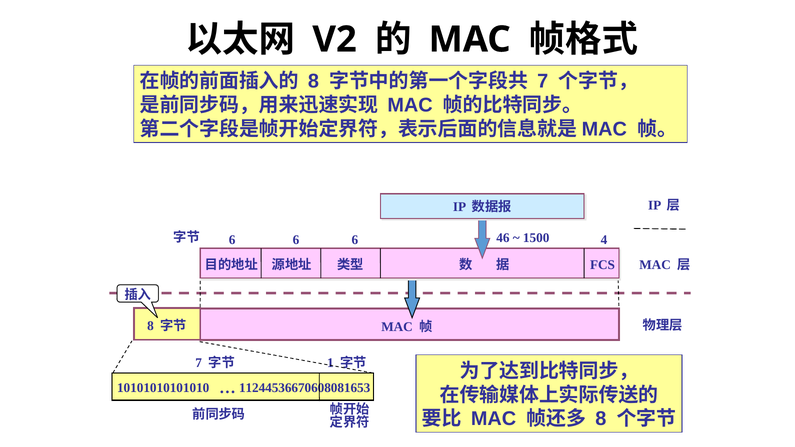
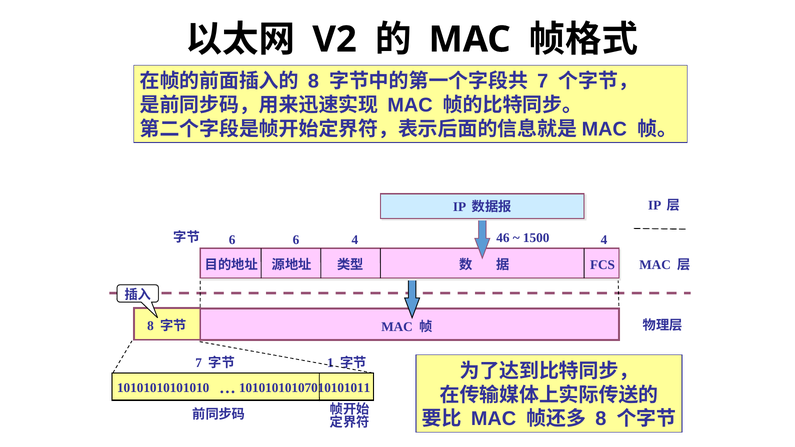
6 6 6: 6 -> 4 (355, 240)
11244536670608081653: 11244536670608081653 -> 10101010107010101011 (305, 388)
